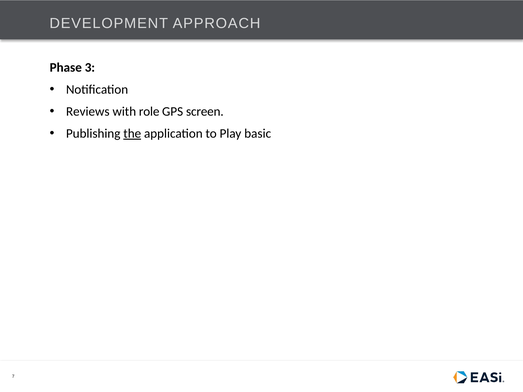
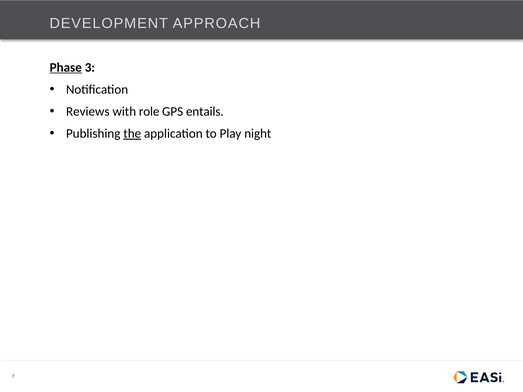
Phase underline: none -> present (66, 67)
screen: screen -> entails (205, 112)
basic: basic -> night (258, 134)
